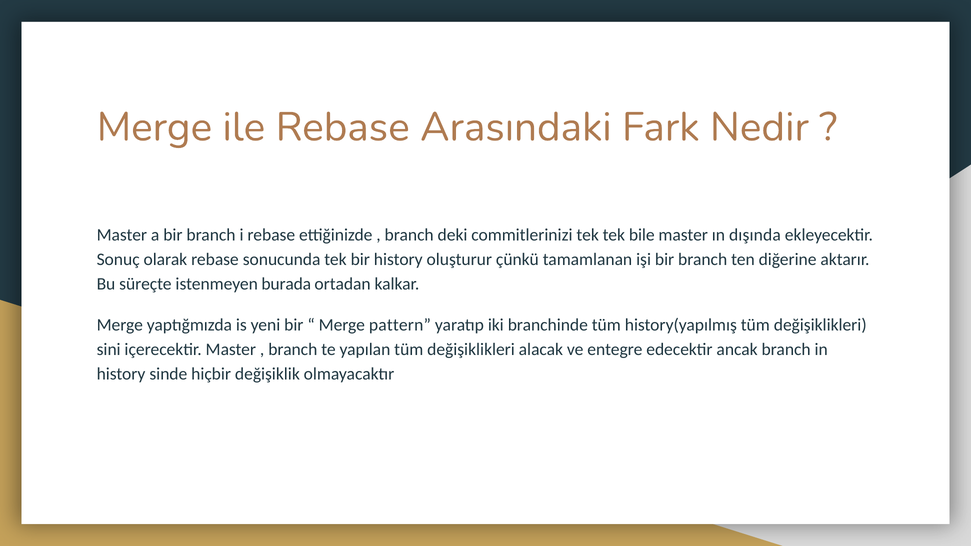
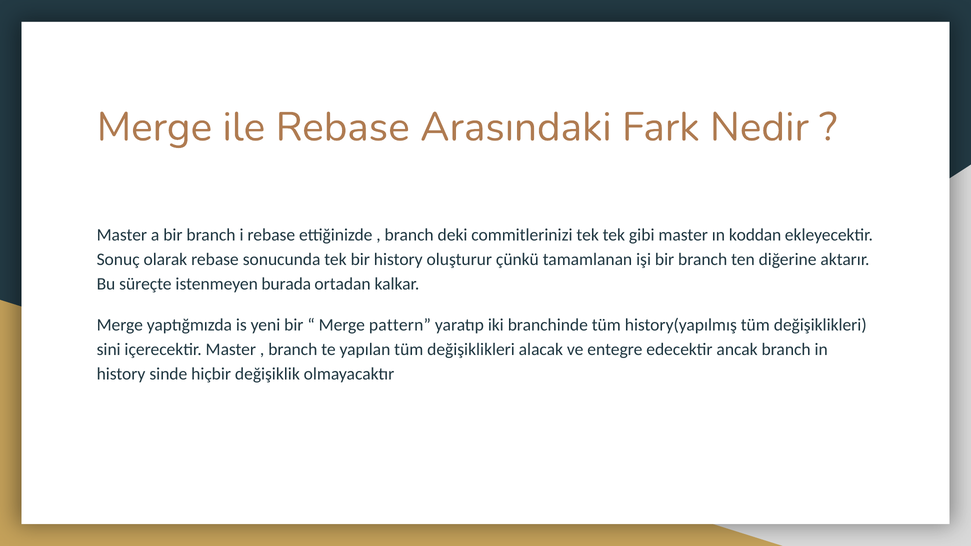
bile: bile -> gibi (642, 235)
dışında: dışında -> koddan (755, 235)
